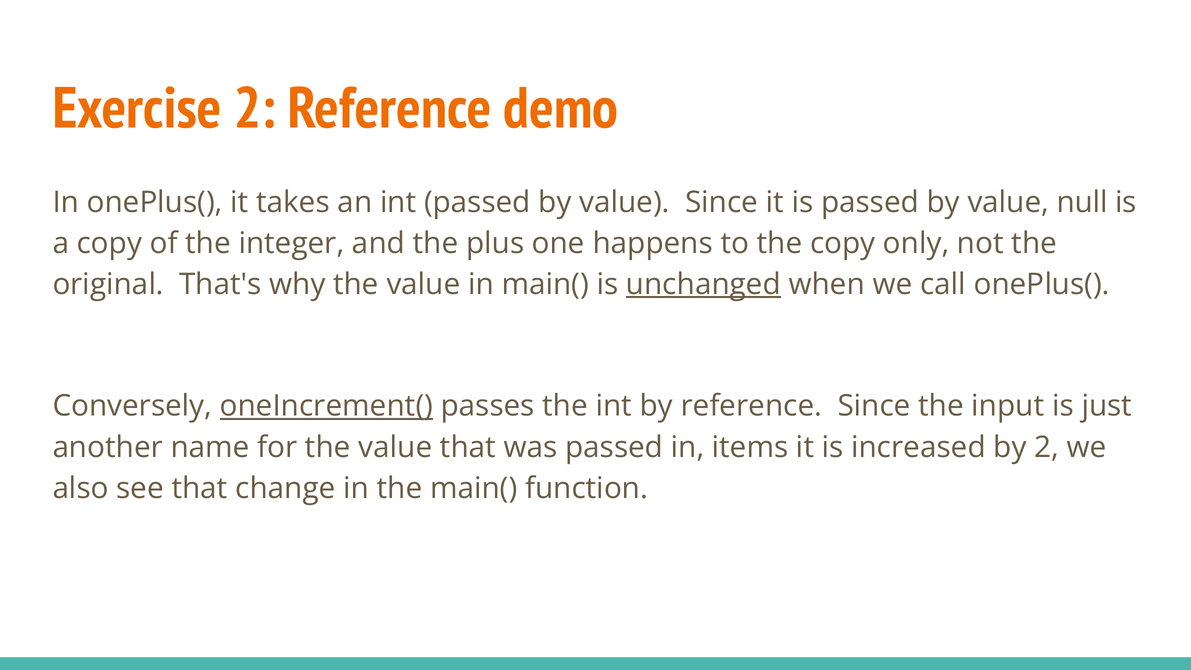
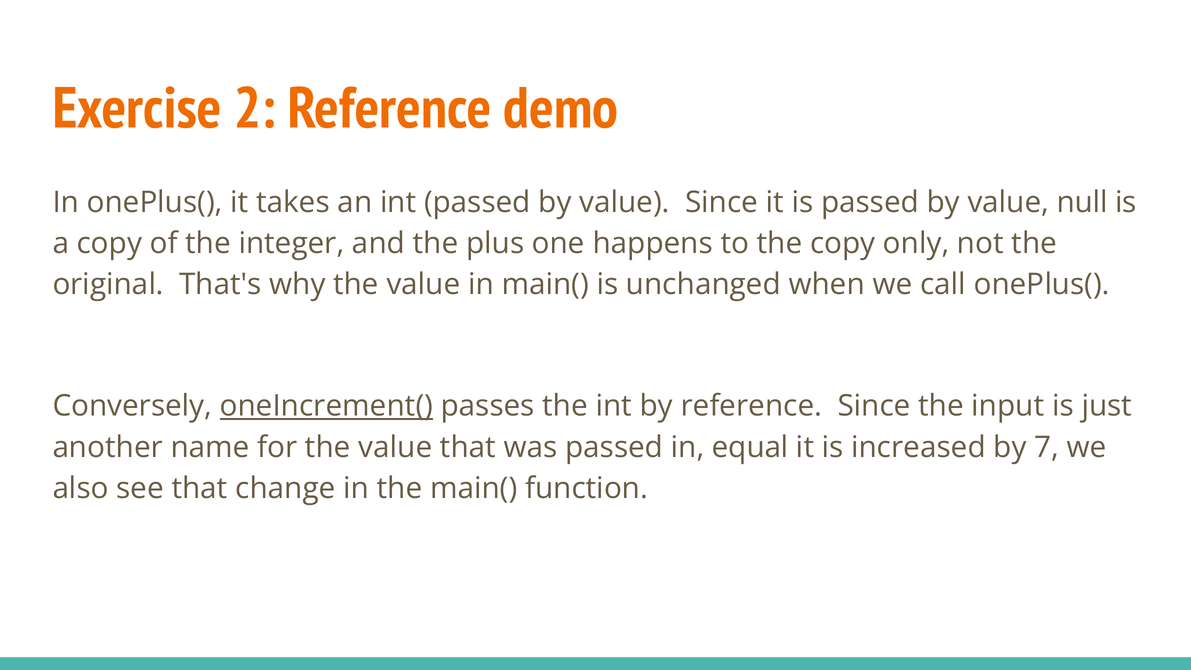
unchanged underline: present -> none (703, 284)
items: items -> equal (750, 447)
by 2: 2 -> 7 (1046, 447)
